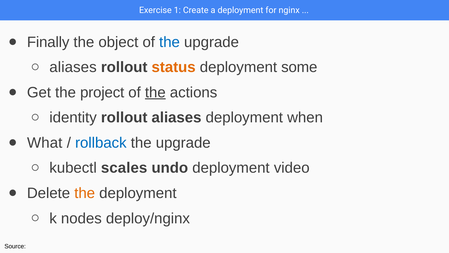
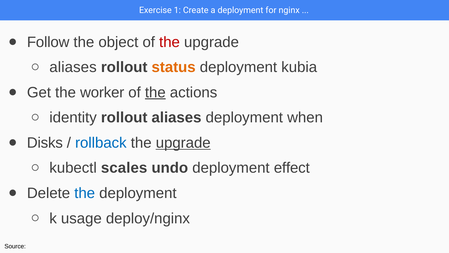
Finally: Finally -> Follow (48, 42)
the colour: blue -> red (170, 42)
some: some -> kubia (299, 67)
project: project -> worker (102, 92)
What: What -> Disks (45, 143)
upgrade underline: none -> present (183, 143)
video: video -> effect (292, 168)
the colour: orange -> blue (85, 193)
nodes: nodes -> usage (81, 218)
